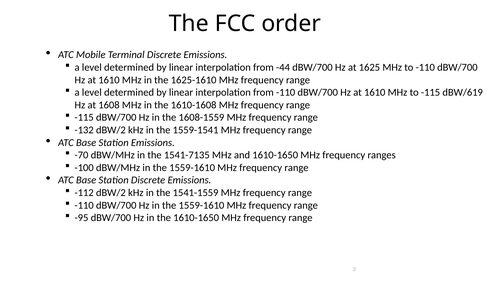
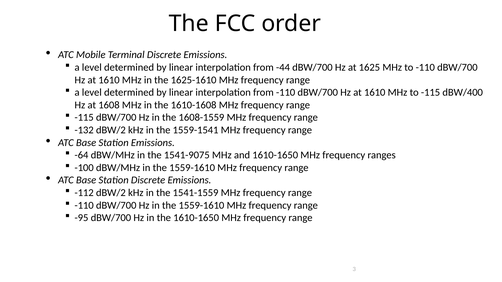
dBW/619: dBW/619 -> dBW/400 (463, 93)
-70: -70 -> -64 (81, 155)
1541-7135: 1541-7135 -> 1541-9075 (187, 155)
